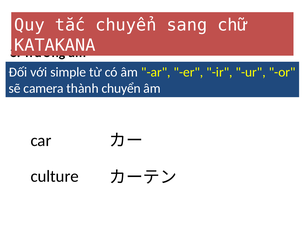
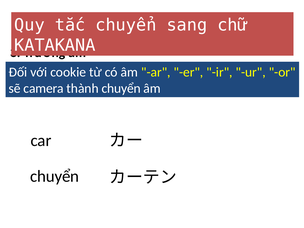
simple: simple -> cookie (68, 72)
culture: culture -> chuyển (55, 176)
